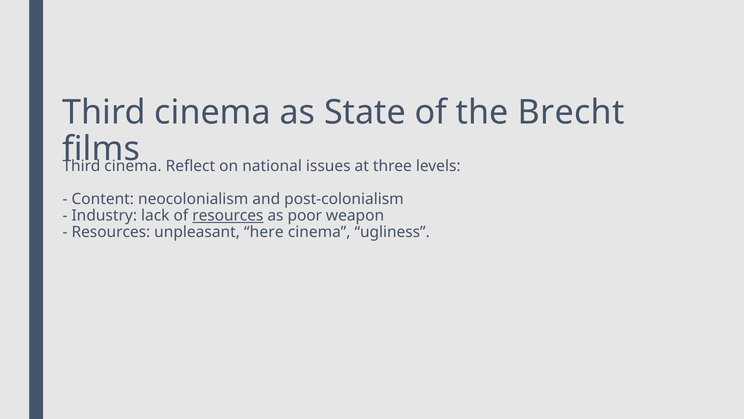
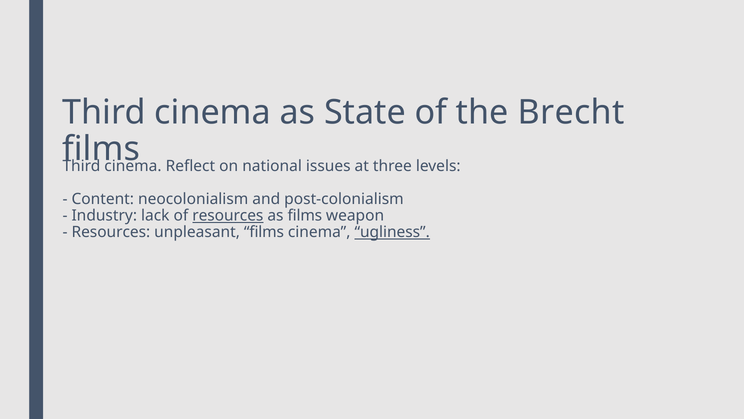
as poor: poor -> films (305, 215)
unpleasant here: here -> films (264, 232)
ugliness underline: none -> present (392, 232)
